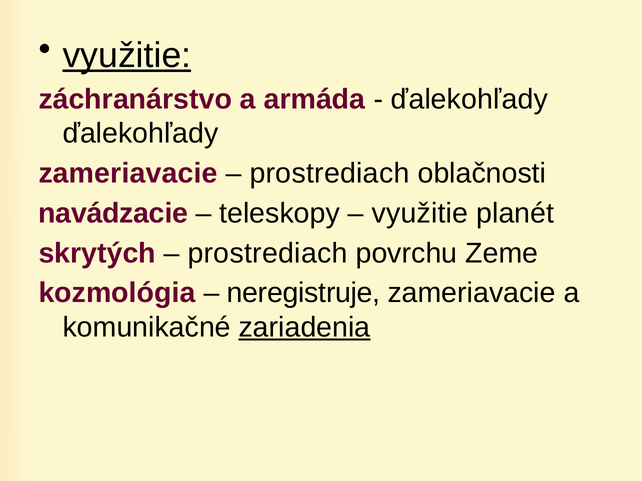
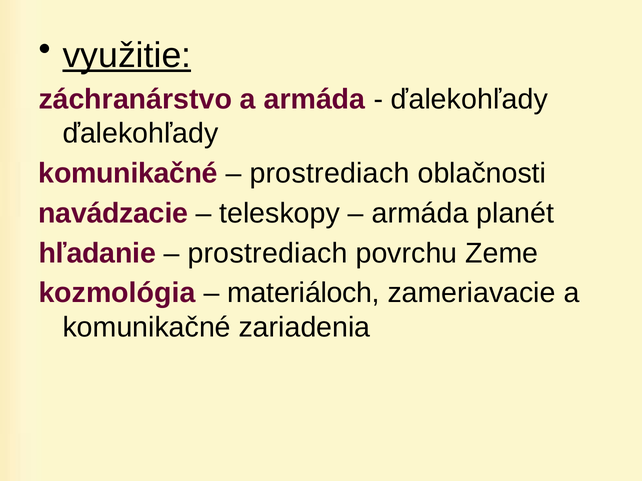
zameriavacie: zameriavacie -> komunikačné (128, 173)
využitie: využitie -> armáda (420, 213)
skrytých: skrytých -> hľadanie (97, 253)
neregistruje: neregistruje -> materiáloch (304, 293)
zariadenia underline: present -> none (305, 328)
